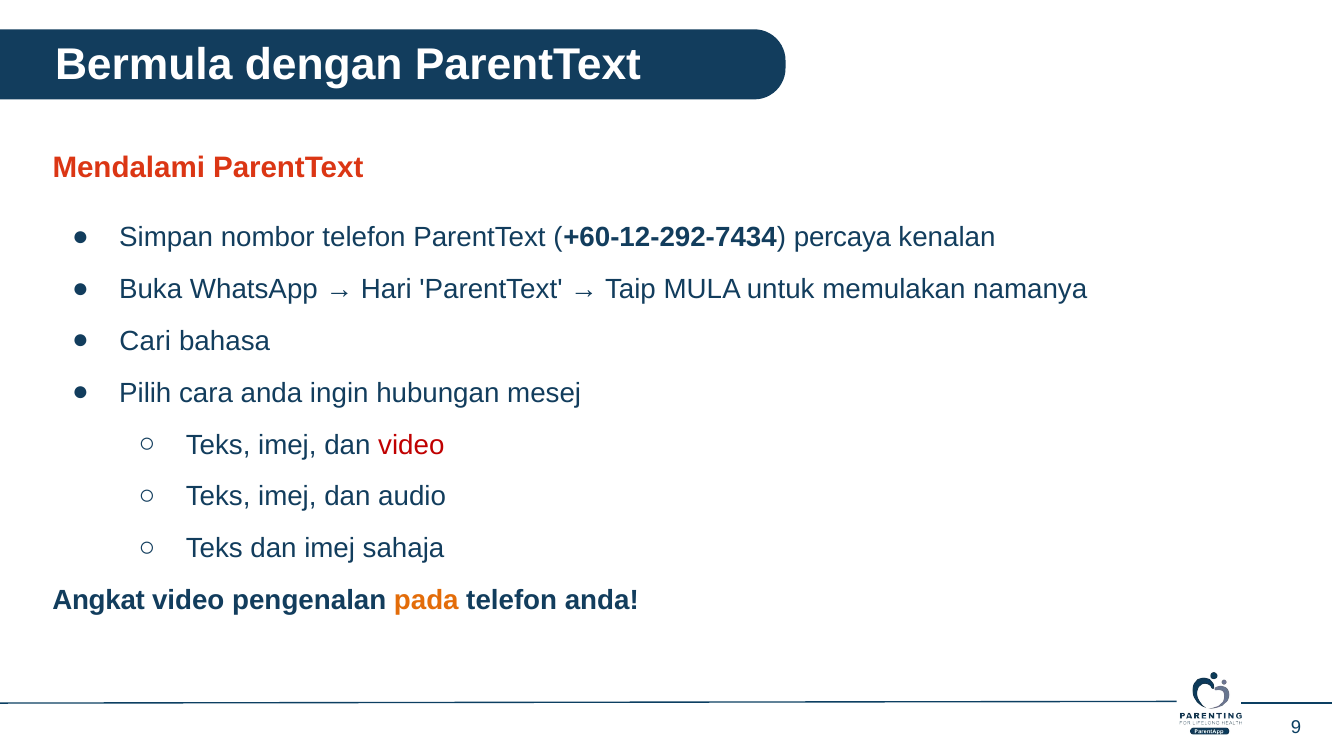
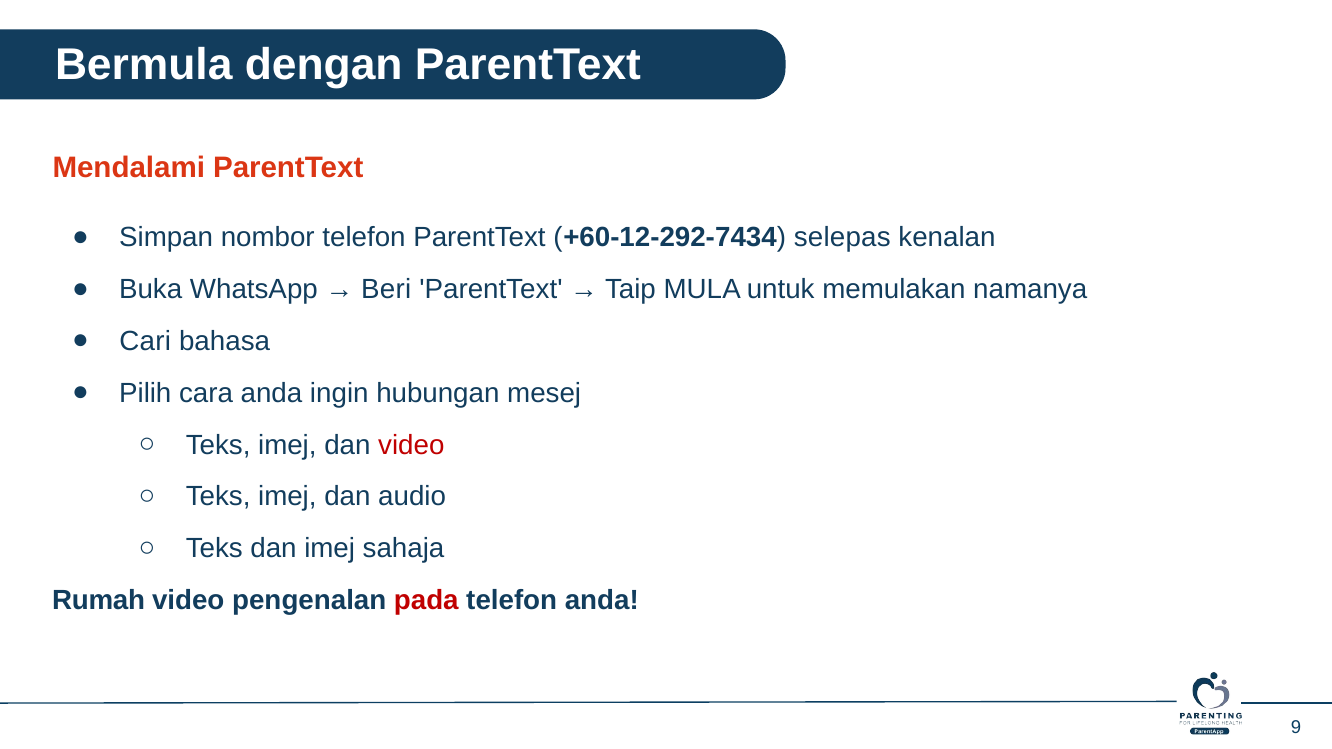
percaya: percaya -> selepas (842, 238)
Hari: Hari -> Beri (386, 290)
Angkat: Angkat -> Rumah (99, 601)
pada colour: orange -> red (426, 601)
